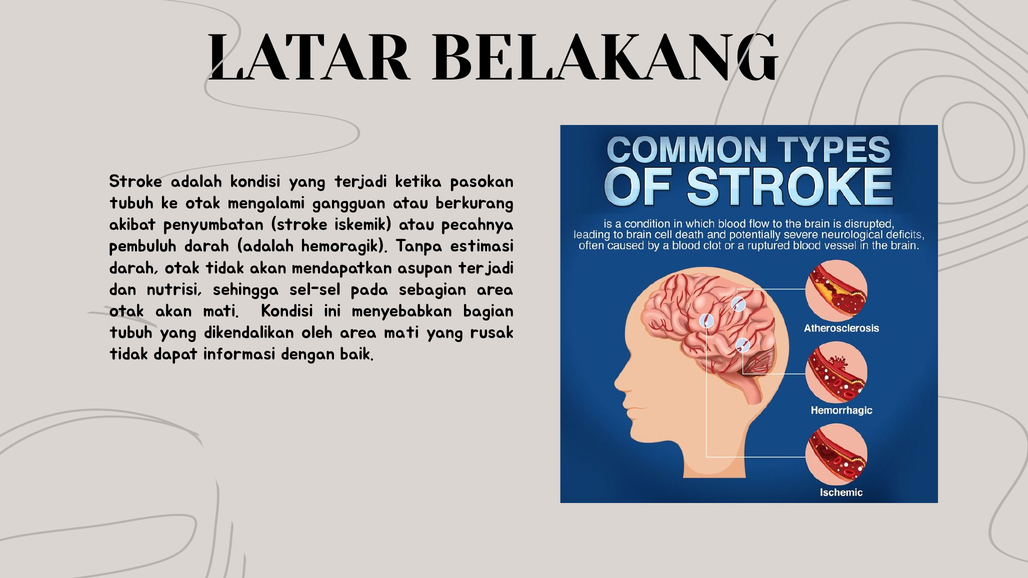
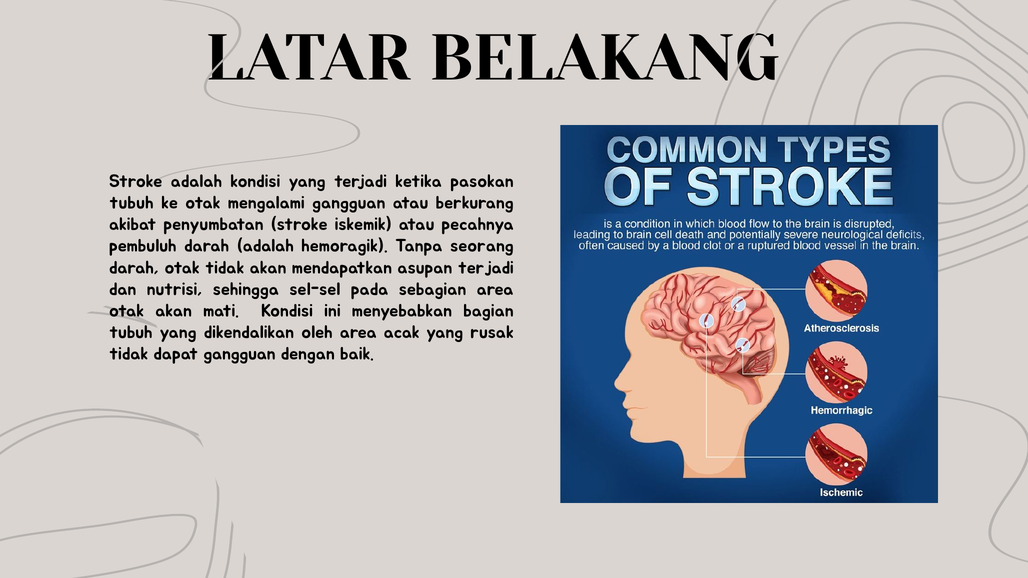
estimasi: estimasi -> seorang (482, 246)
area mati: mati -> acak (402, 333)
dapat informasi: informasi -> gangguan (240, 354)
